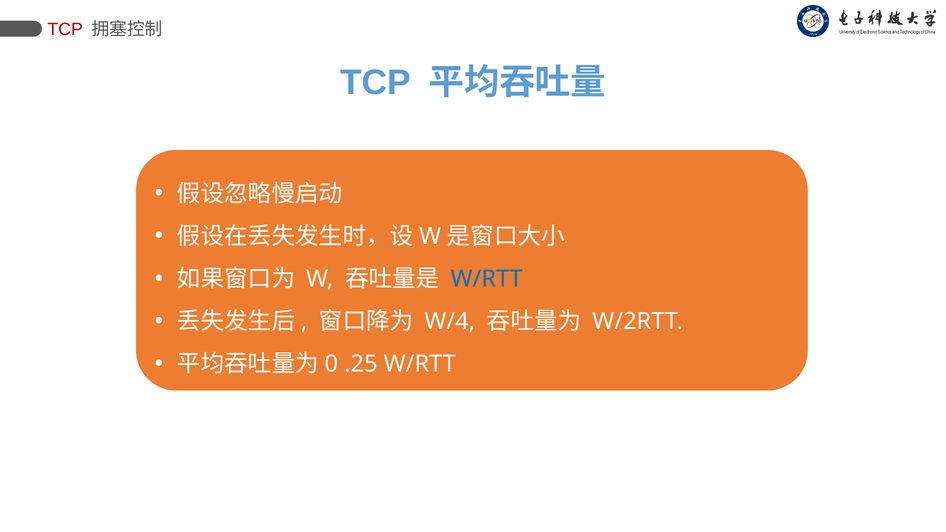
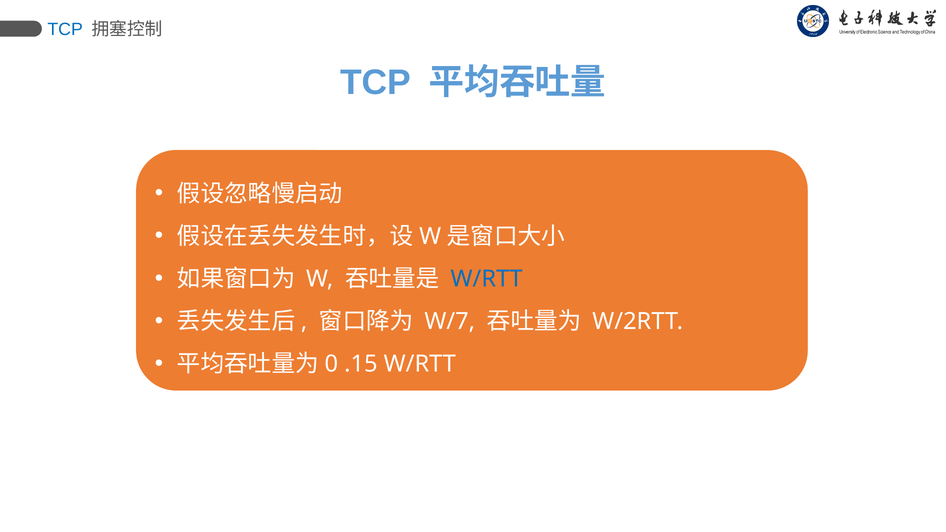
TCP colour: red -> blue (65, 30)
W/4: W/4 -> W/7 (450, 322)
.25: .25 -> .15 (361, 364)
